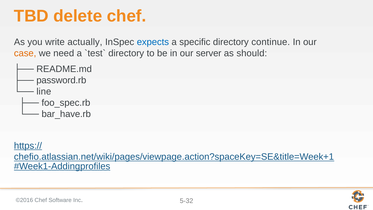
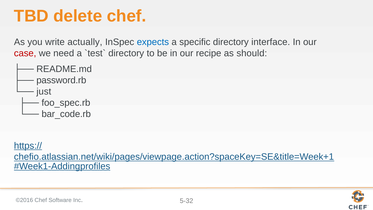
continue: continue -> interface (271, 42)
case colour: orange -> red (25, 53)
server: server -> recipe (209, 53)
line: line -> just (44, 91)
bar_have.rb: bar_have.rb -> bar_code.rb (66, 114)
